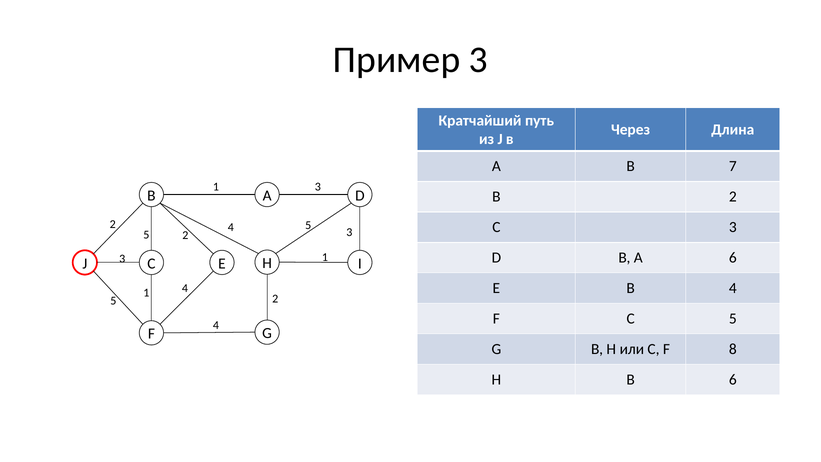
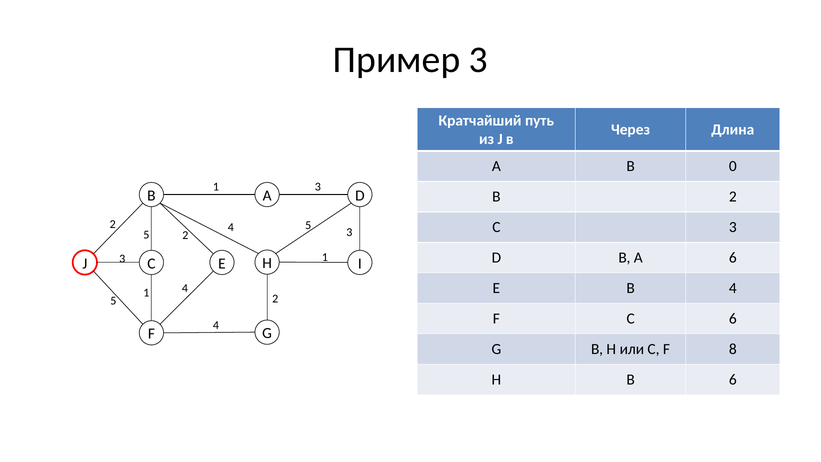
B 7: 7 -> 0 (733, 166)
C 5: 5 -> 6 (733, 319)
